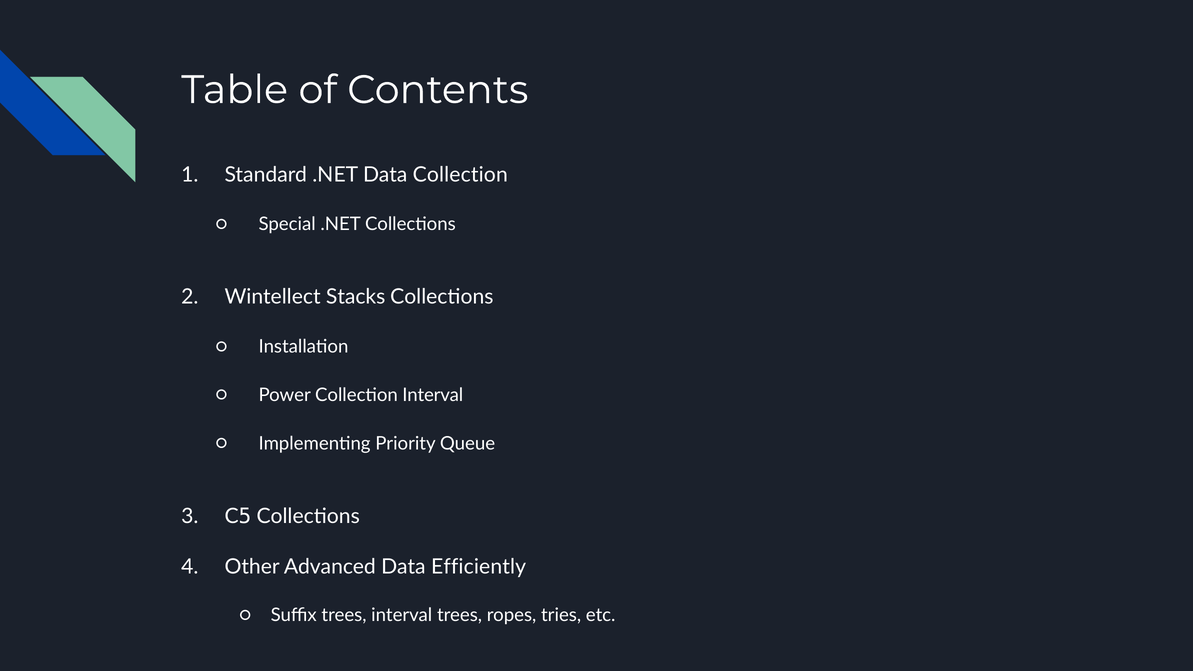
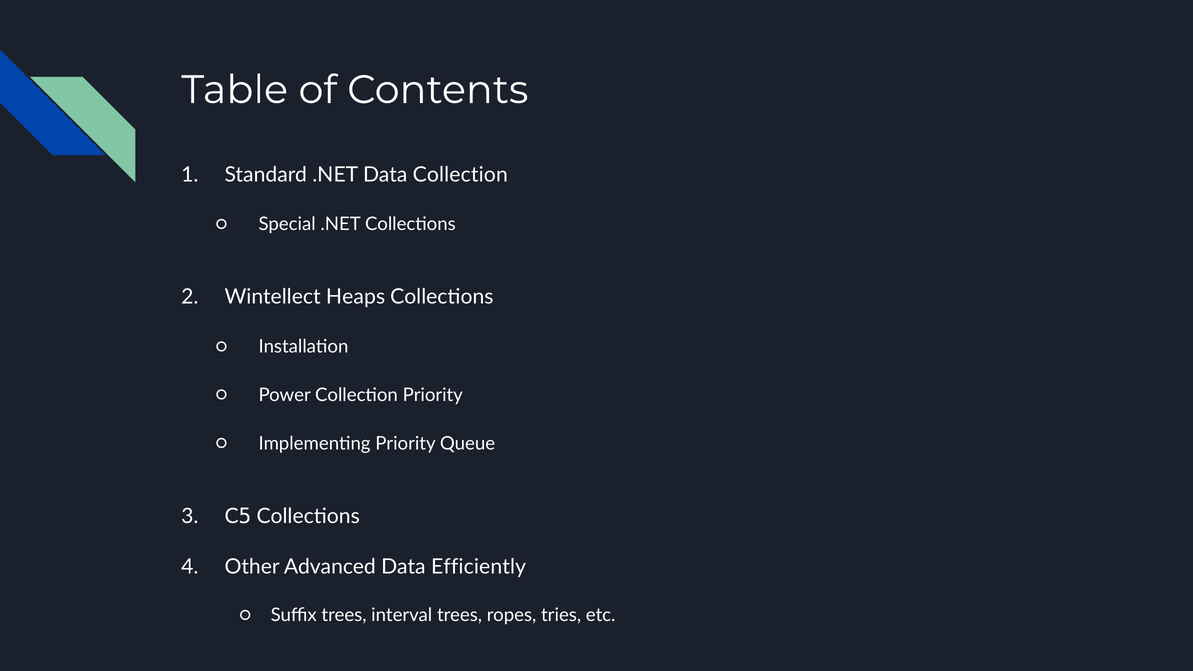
Stacks: Stacks -> Heaps (356, 297)
Collection Interval: Interval -> Priority (433, 395)
